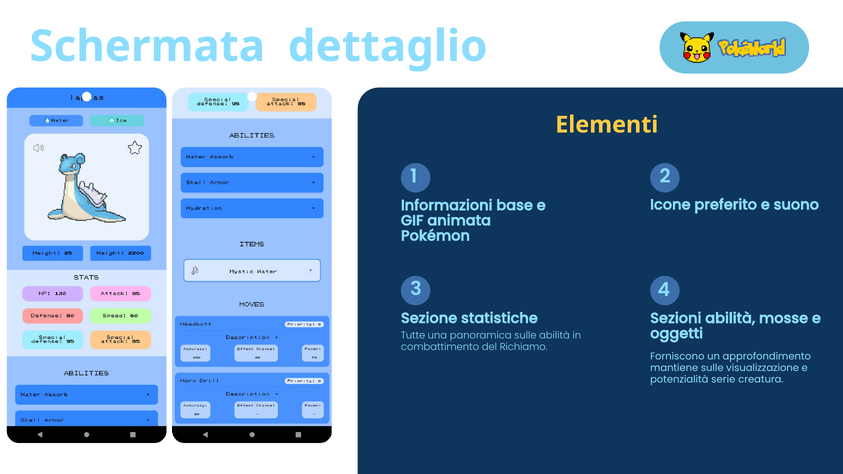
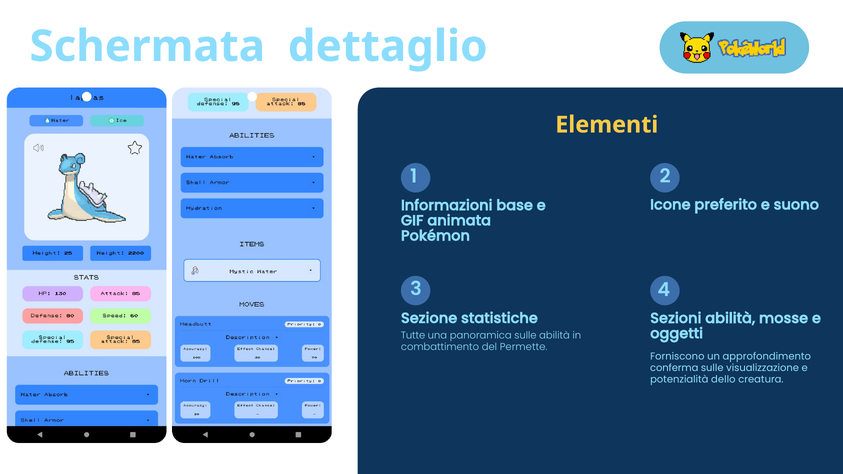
Richiamo: Richiamo -> Permette (524, 347)
mantiene: mantiene -> conferma (674, 368)
serie: serie -> dello (723, 380)
